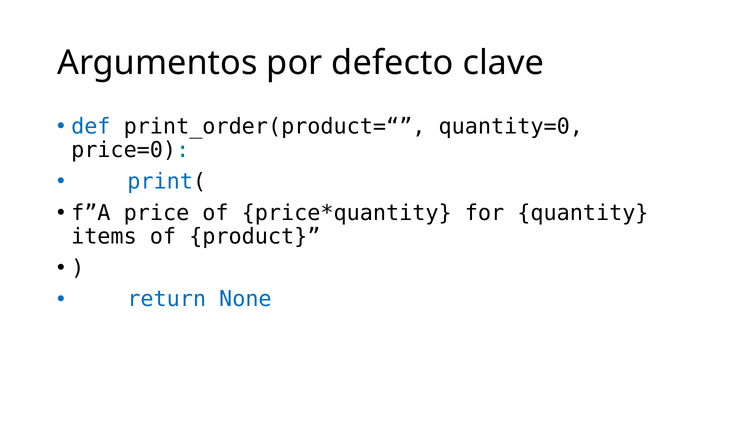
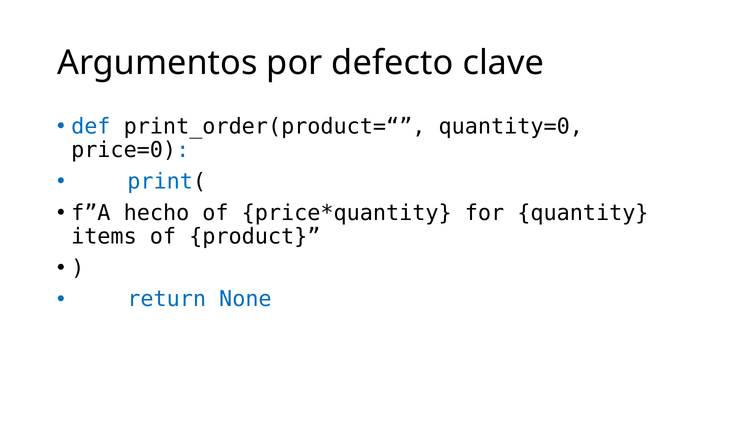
price: price -> hecho (156, 213)
